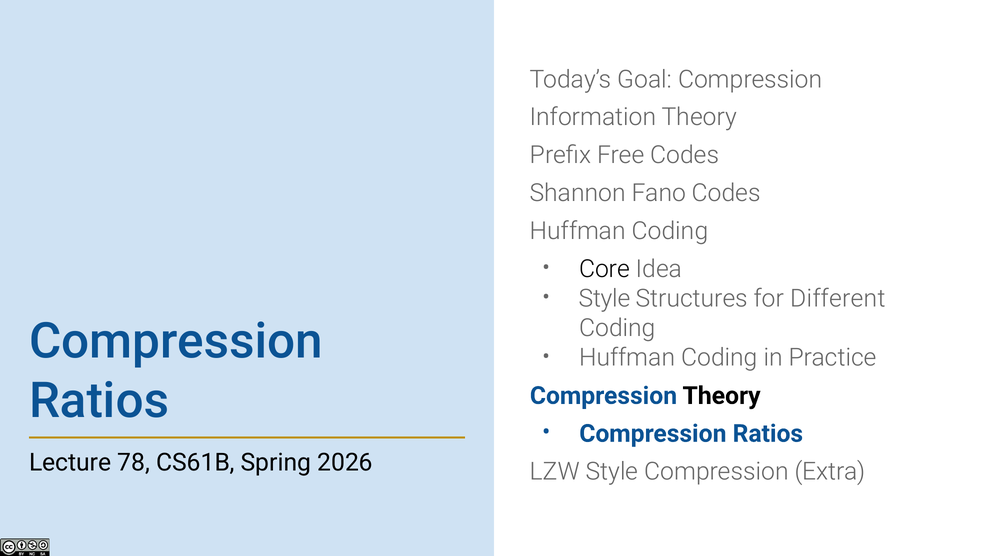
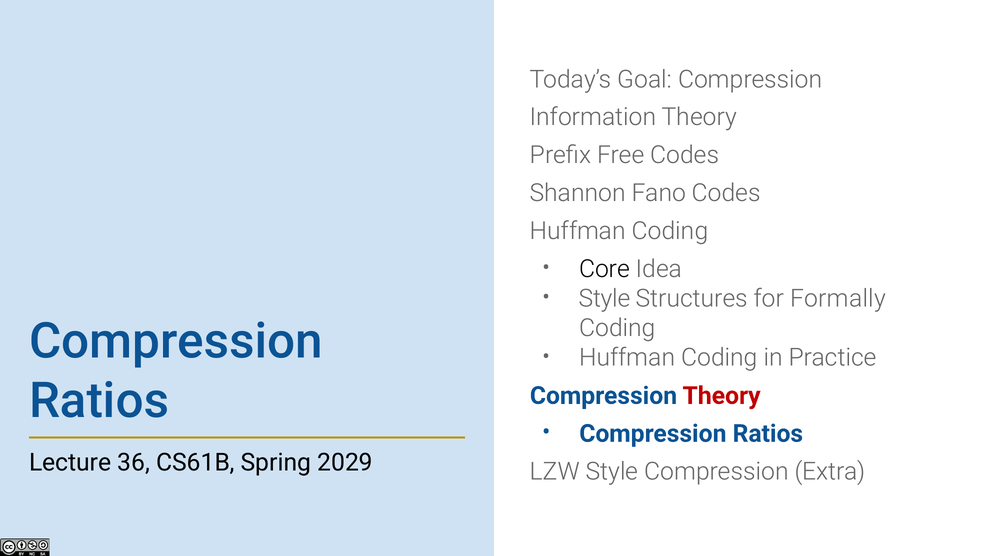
Different: Different -> Formally (838, 298)
Theory colour: black -> red (722, 396)
78: 78 -> 36 (134, 463)
2026: 2026 -> 2029 (345, 463)
